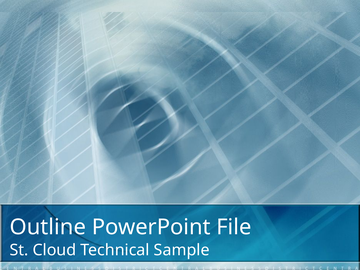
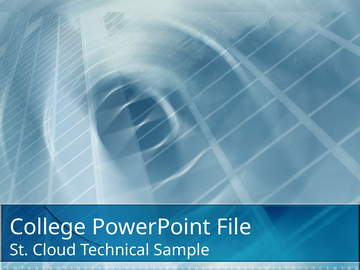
Outline: Outline -> College (48, 227)
